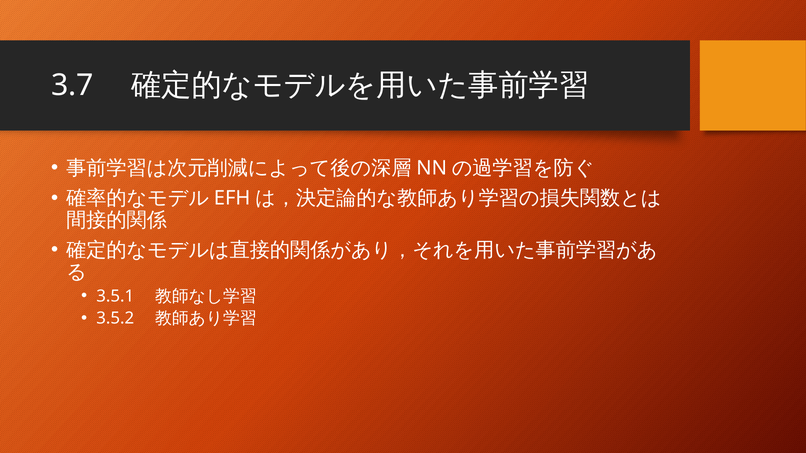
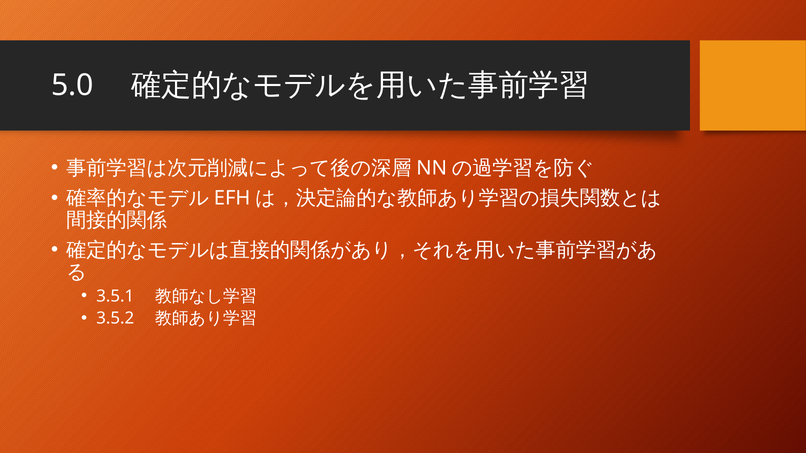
3.7: 3.7 -> 5.0 (72, 85)
